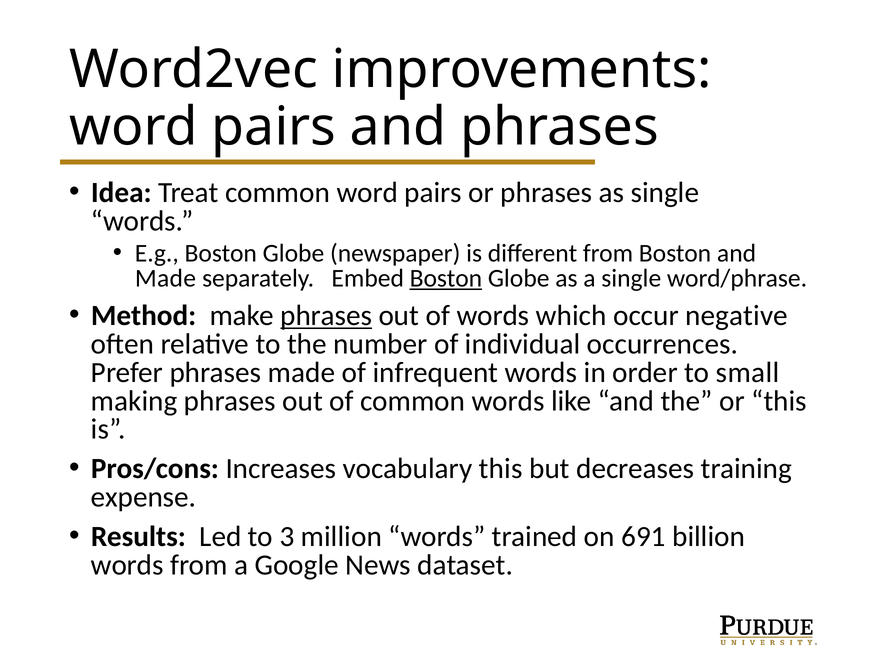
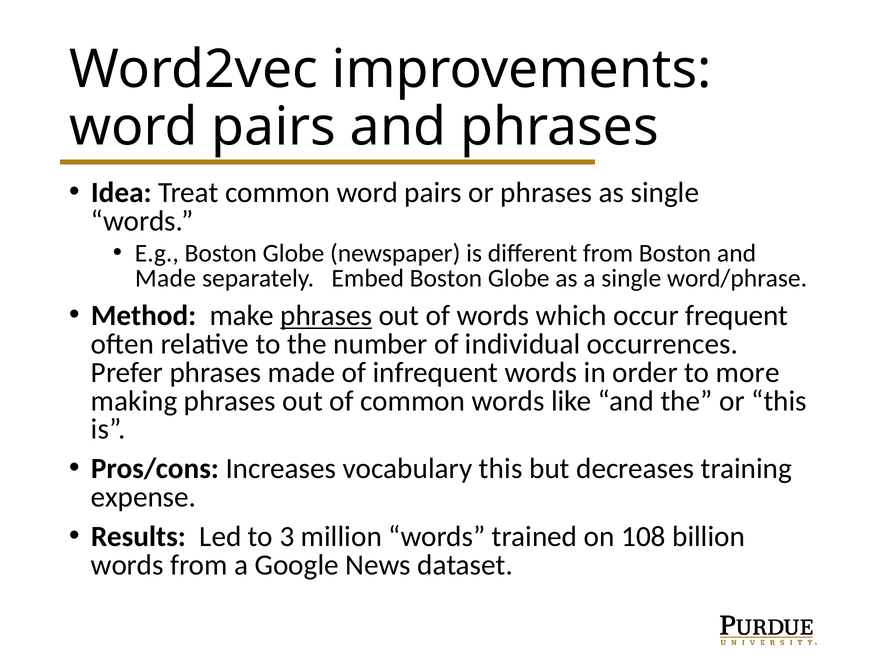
Boston underline: present -> none (446, 278)
negative: negative -> frequent (737, 315)
small: small -> more (748, 372)
691: 691 -> 108 (643, 536)
